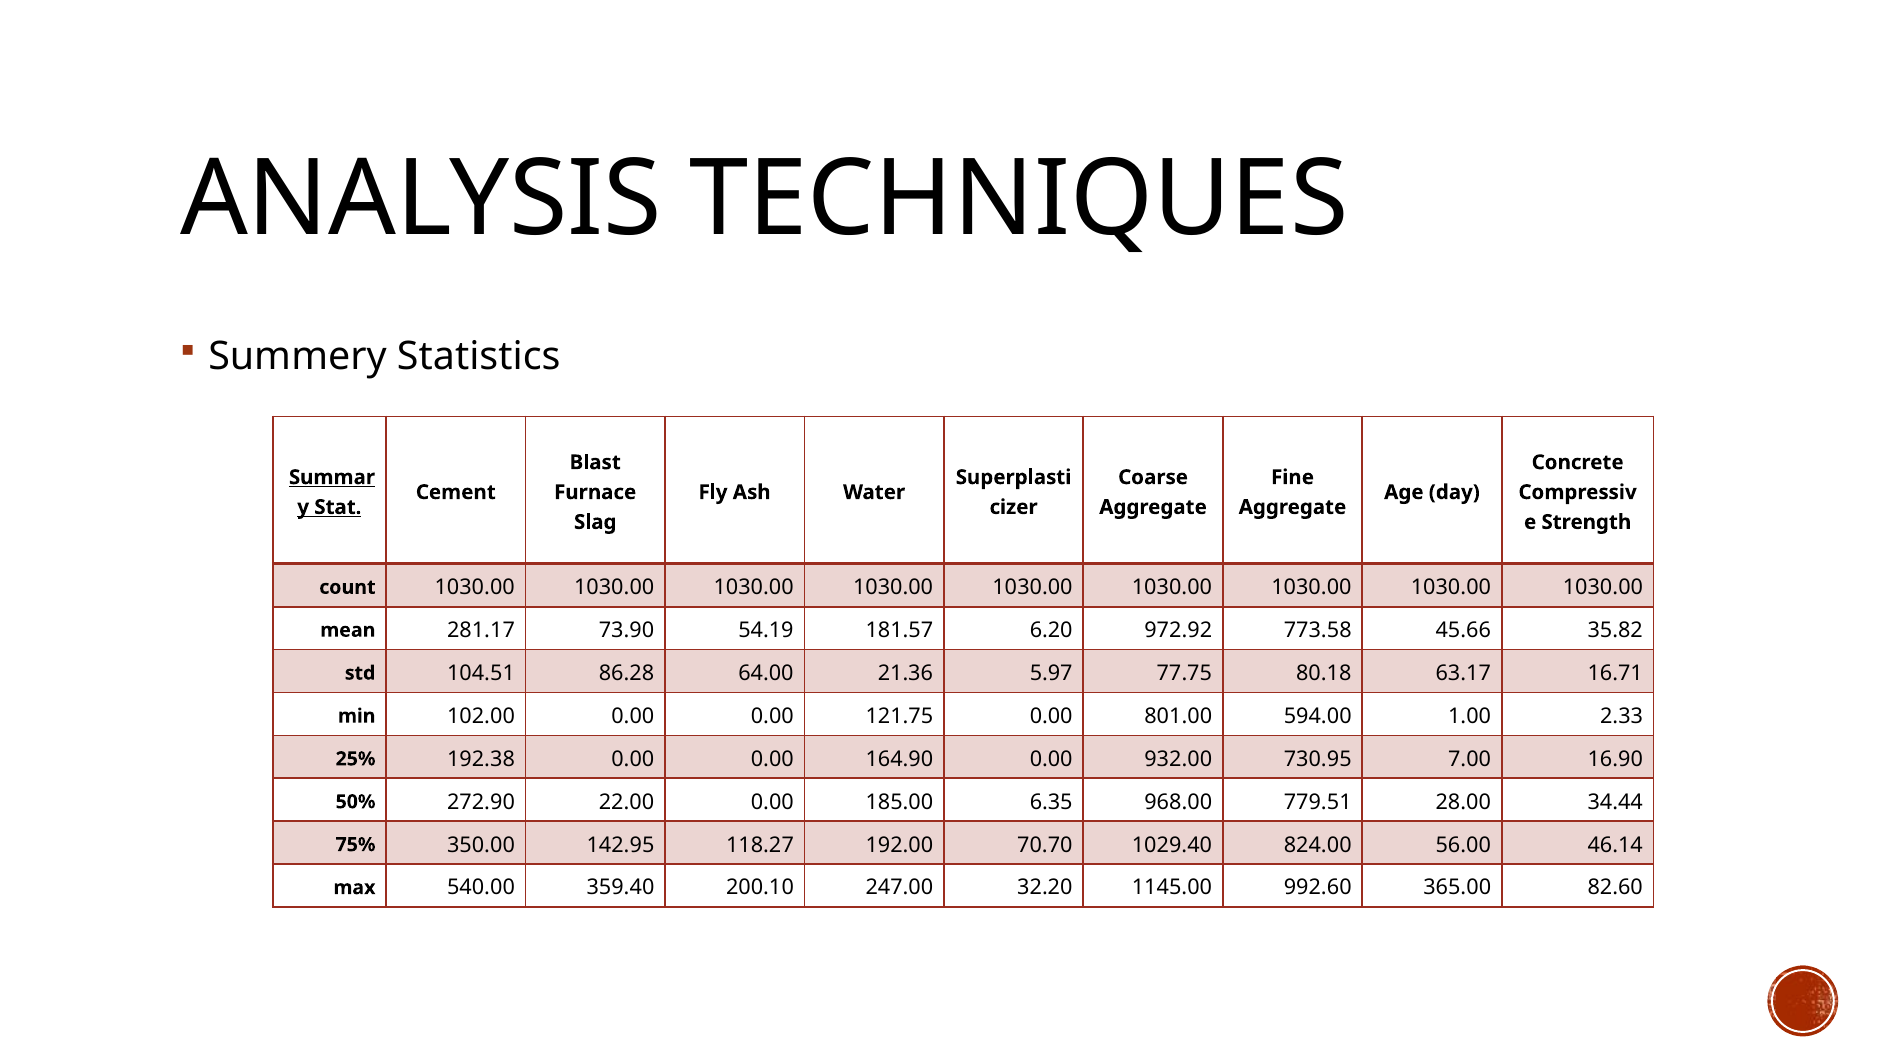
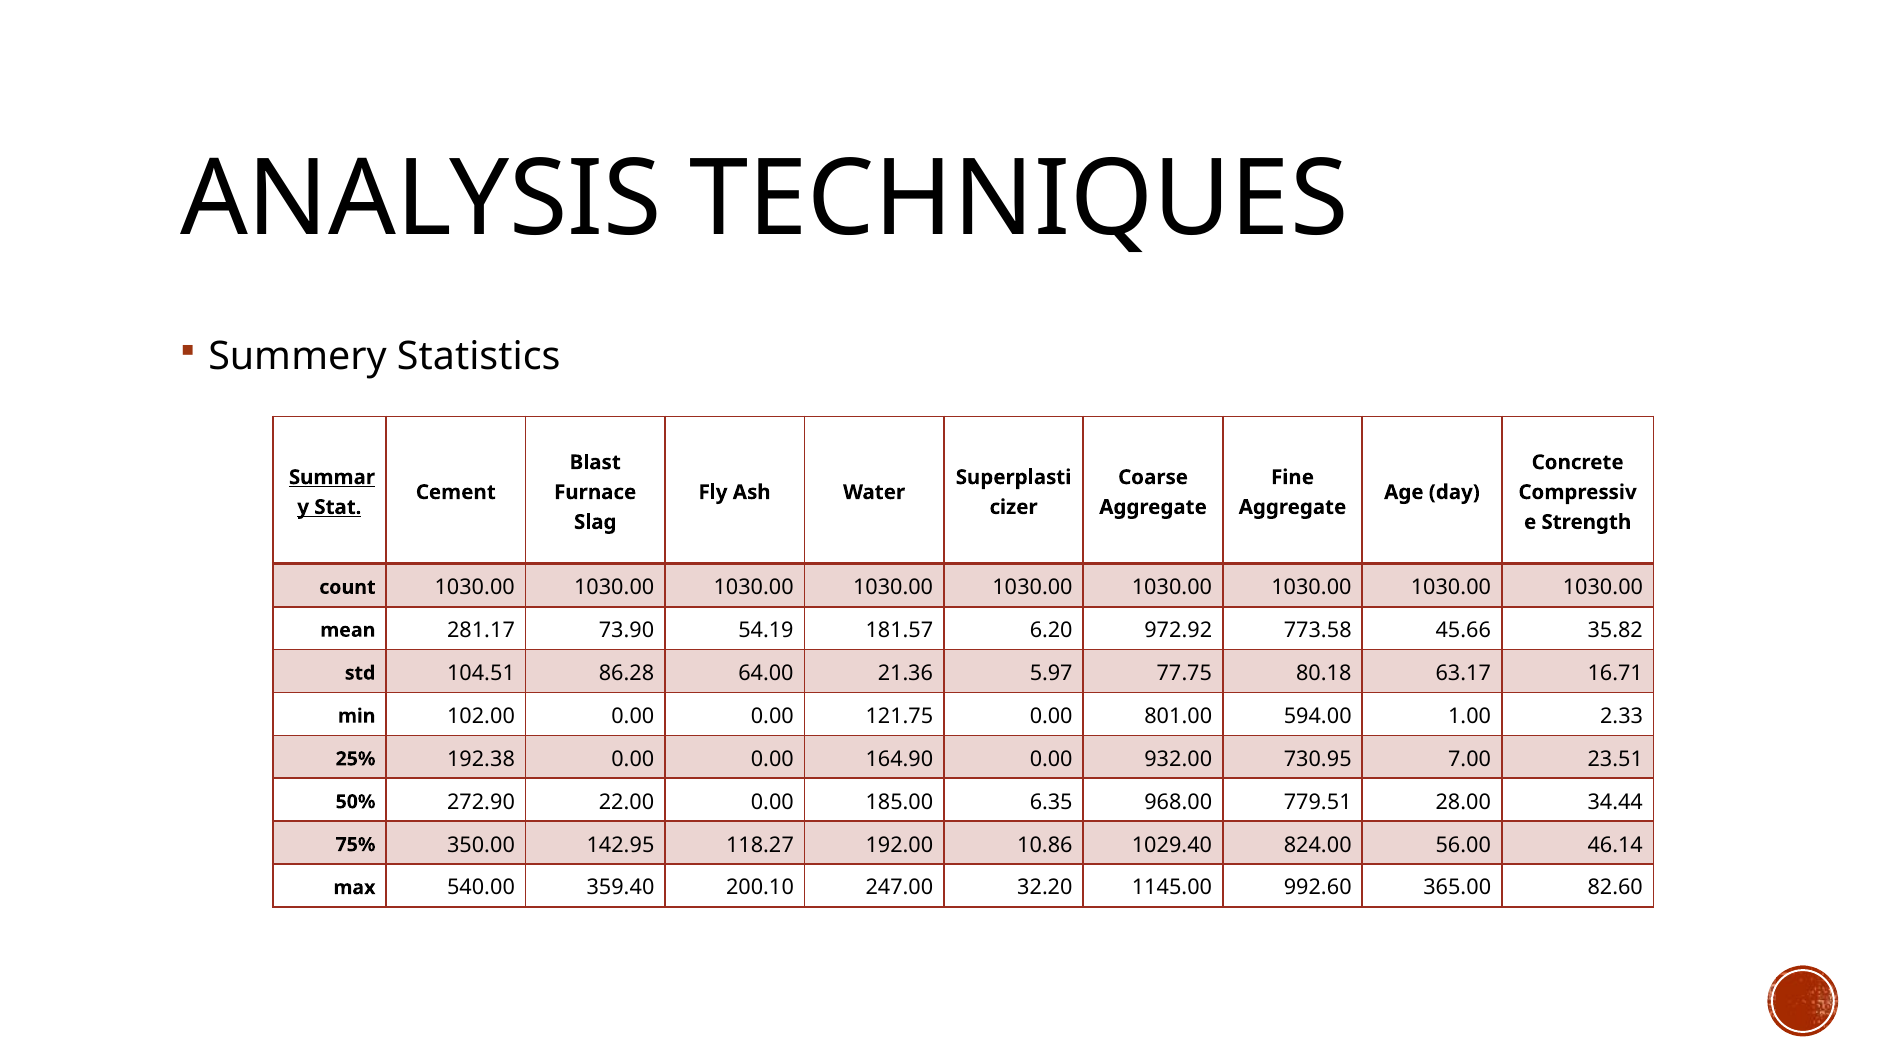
16.90: 16.90 -> 23.51 (1615, 759)
70.70: 70.70 -> 10.86 (1045, 845)
